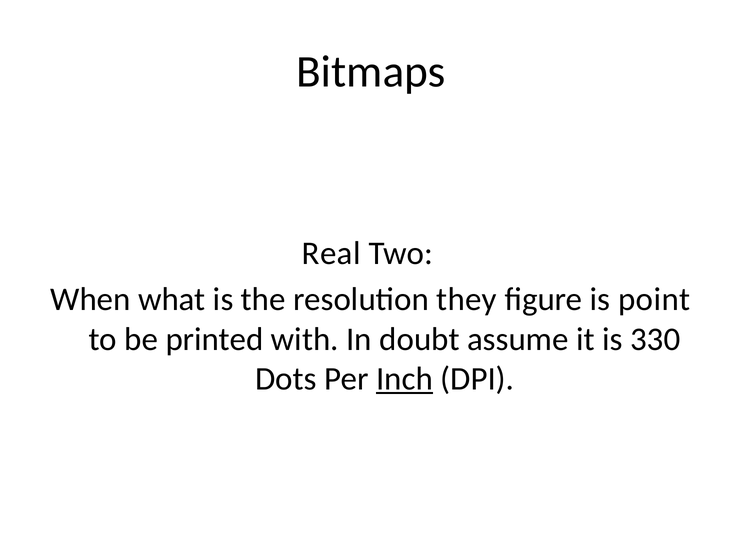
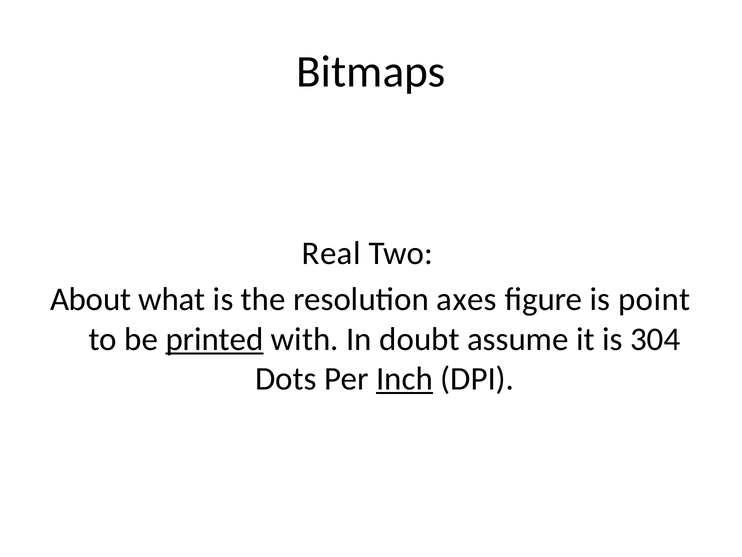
When: When -> About (91, 299)
they: they -> axes (467, 299)
printed underline: none -> present (215, 339)
330: 330 -> 304 (655, 339)
